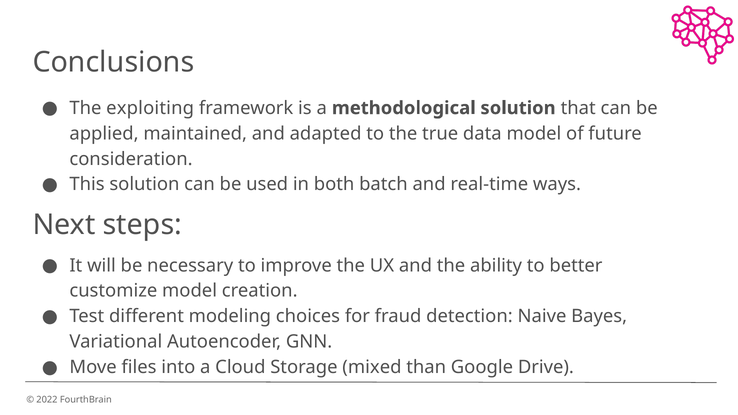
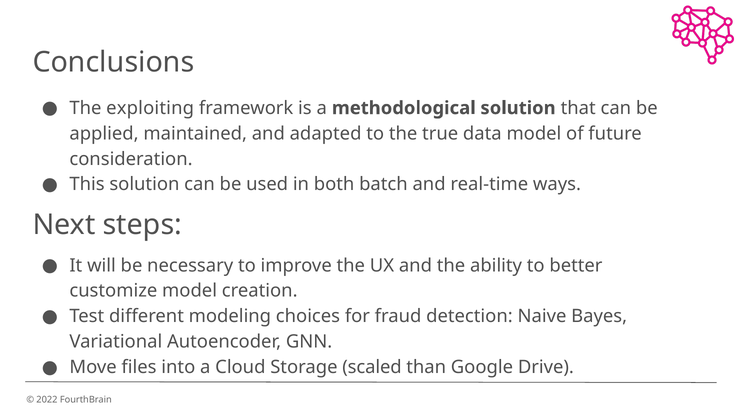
mixed: mixed -> scaled (372, 367)
